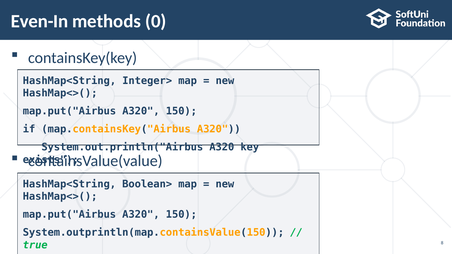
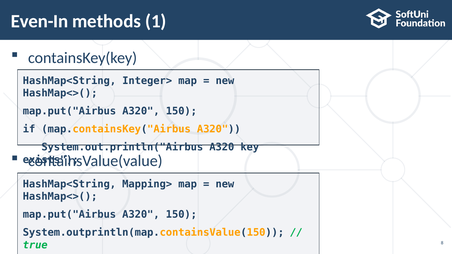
0: 0 -> 1 (156, 21)
Boolean>: Boolean> -> Mapping> (147, 184)
